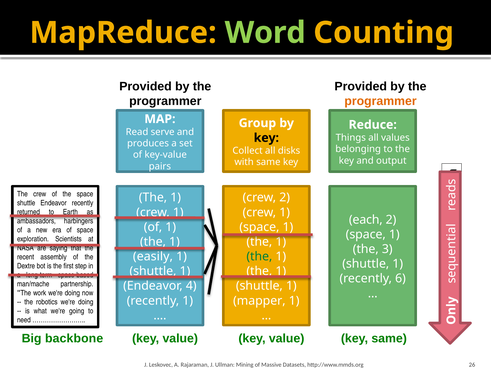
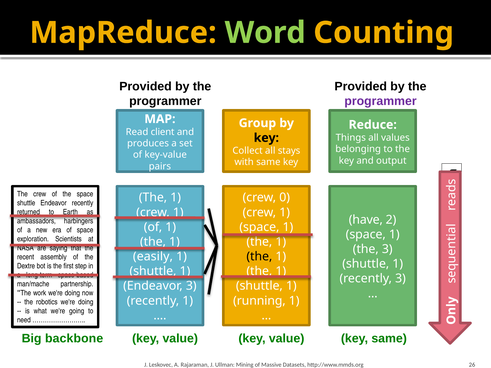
programmer colour: orange -> purple (381, 101)
serve: serve -> client (163, 132)
disks: disks -> stays (289, 151)
crew 2: 2 -> 0 (285, 198)
each: each -> have (366, 220)
the colour: green -> black (259, 257)
recently 6: 6 -> 3 (400, 279)
Endeavor 4: 4 -> 3 (191, 286)
mapper: mapper -> running (259, 301)
